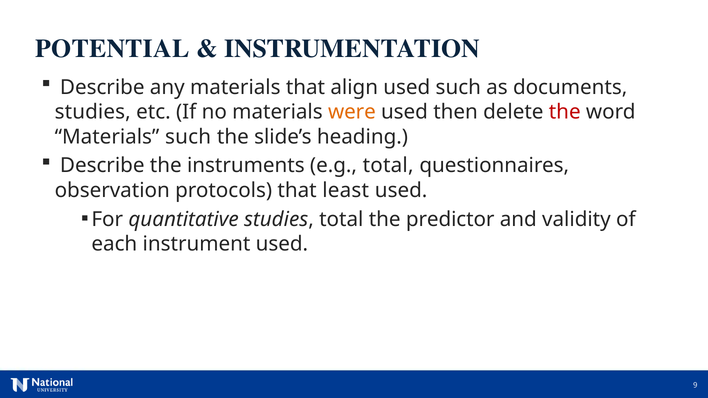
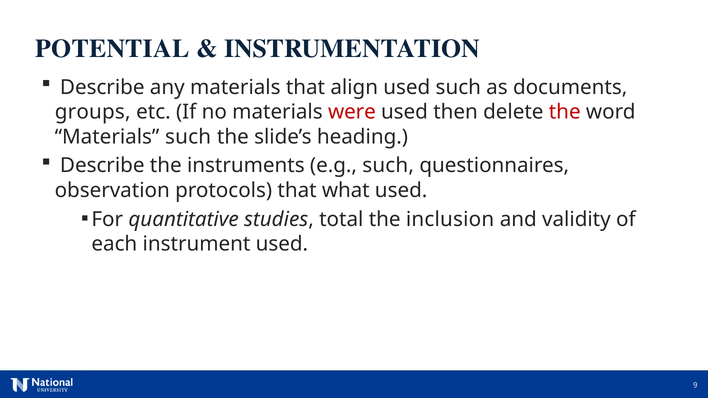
studies: studies -> groups (93, 112)
were colour: orange -> red (352, 112)
e.g total: total -> such (388, 166)
least: least -> what (346, 190)
predictor: predictor -> inclusion (450, 219)
